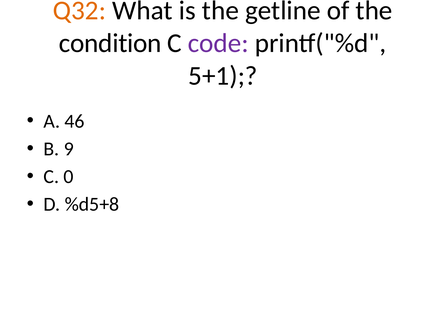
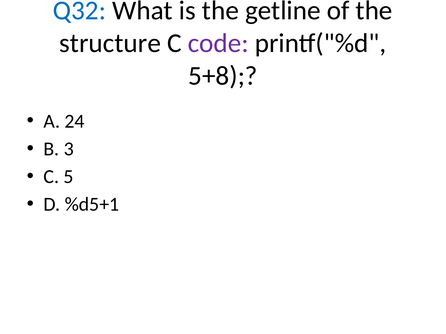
Q32 colour: orange -> blue (79, 10)
condition: condition -> structure (110, 43)
5+1: 5+1 -> 5+8 (223, 76)
46: 46 -> 24 (75, 121)
9: 9 -> 3 (69, 149)
0: 0 -> 5 (69, 177)
%d5+8: %d5+8 -> %d5+1 (92, 205)
